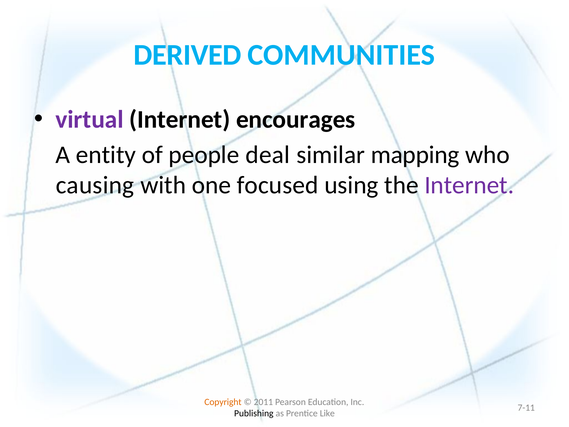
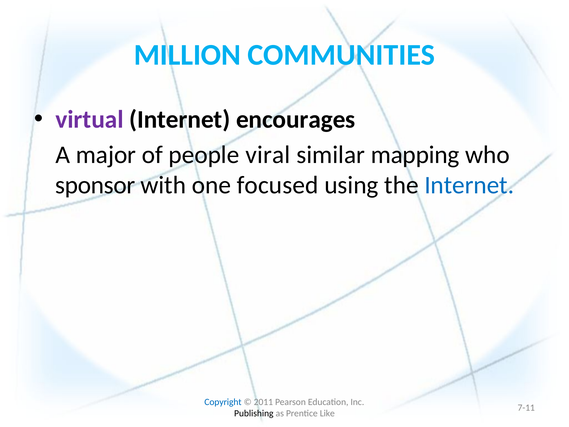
DERIVED: DERIVED -> MILLION (187, 55)
entity: entity -> major (106, 155)
deal: deal -> viral (268, 155)
causing: causing -> sponsor (95, 185)
Internet colour: purple -> blue (469, 185)
Copyright colour: orange -> blue (223, 402)
